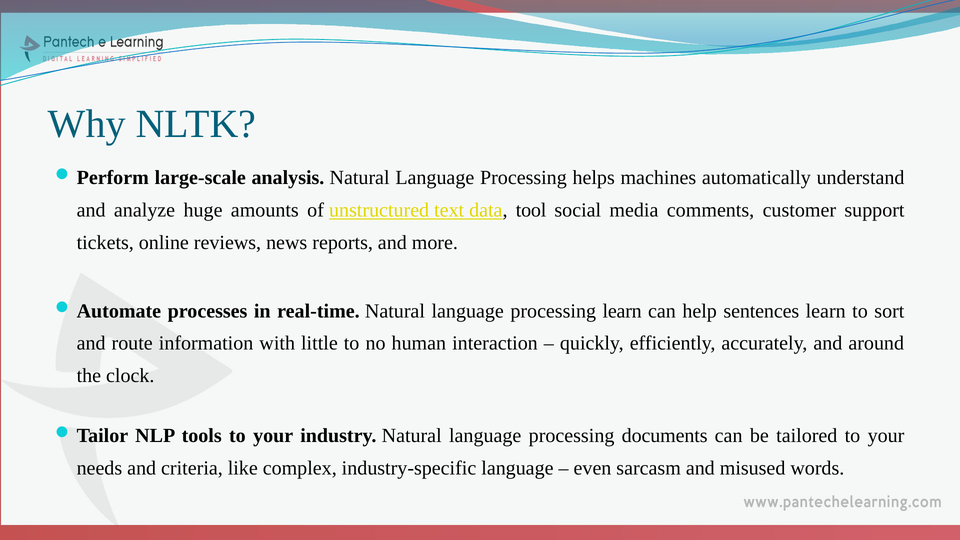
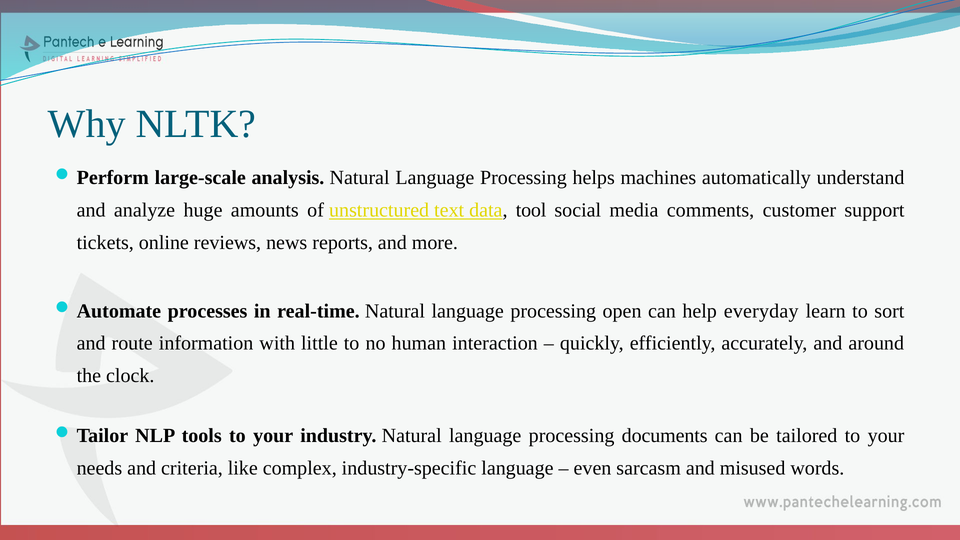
processing learn: learn -> open (622, 311)
sentences: sentences -> everyday (761, 311)
